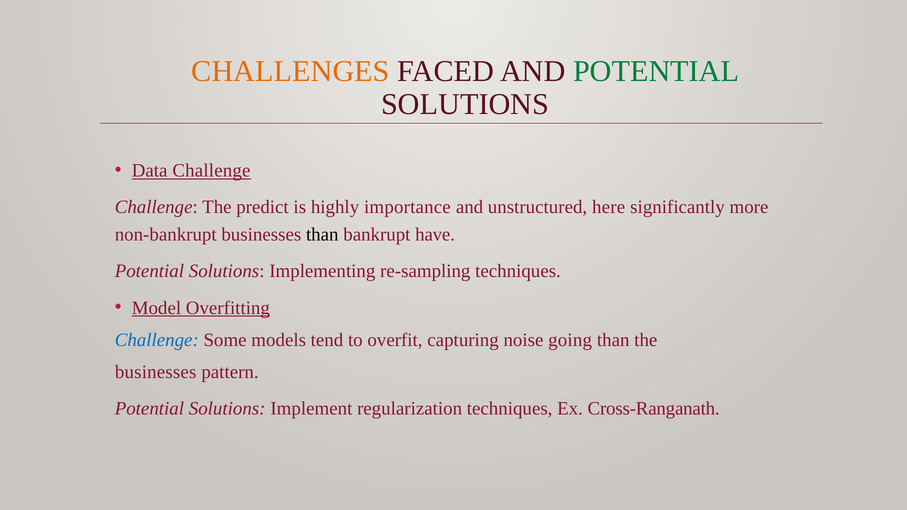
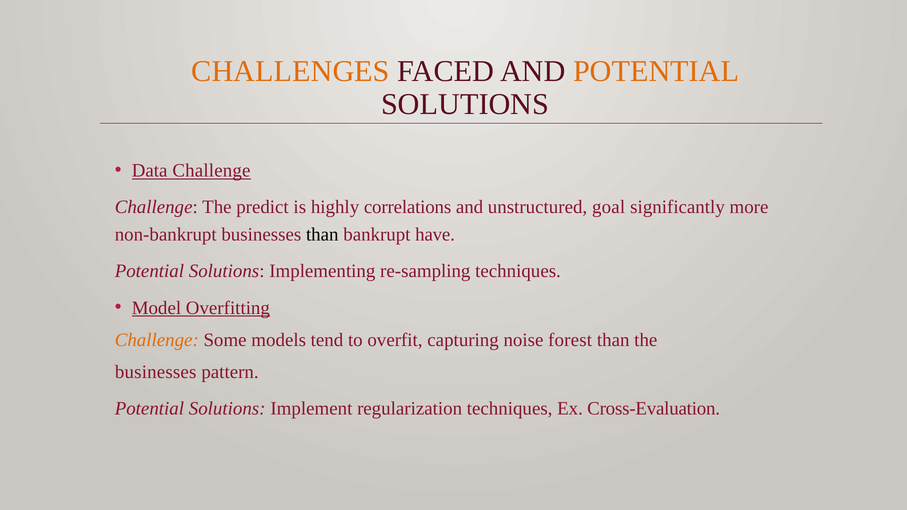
POTENTIAL colour: green -> orange (656, 72)
importance: importance -> correlations (408, 207)
here: here -> goal (609, 207)
Challenge colour: blue -> orange (157, 340)
going: going -> forest (570, 340)
Cross-Ranganath: Cross-Ranganath -> Cross-Evaluation (654, 409)
